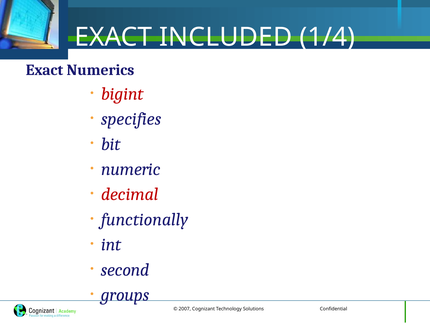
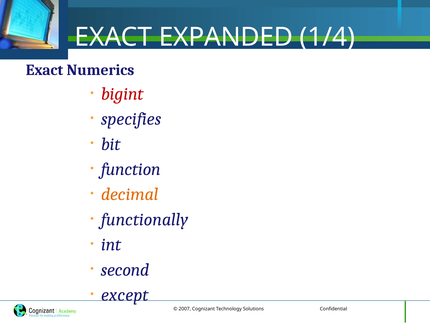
INCLUDED: INCLUDED -> EXPANDED (226, 37)
numeric: numeric -> function (131, 169)
decimal colour: red -> orange (130, 194)
groups: groups -> except (125, 294)
